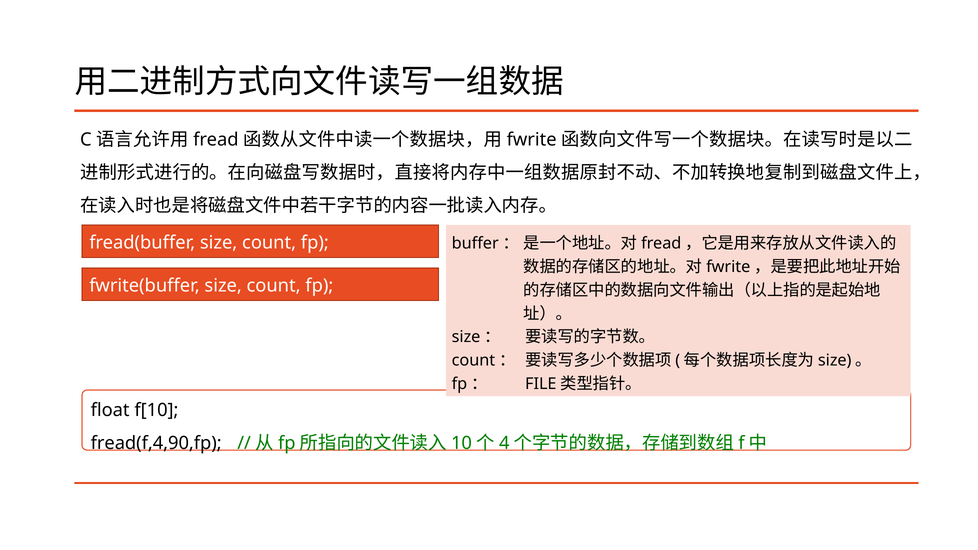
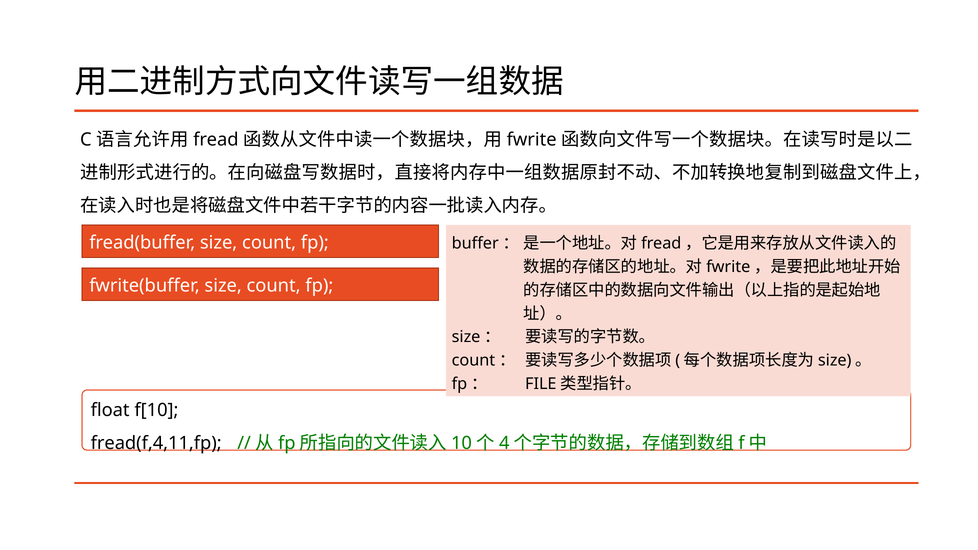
fread(f,4,90,fp: fread(f,4,90,fp -> fread(f,4,11,fp (156, 443)
